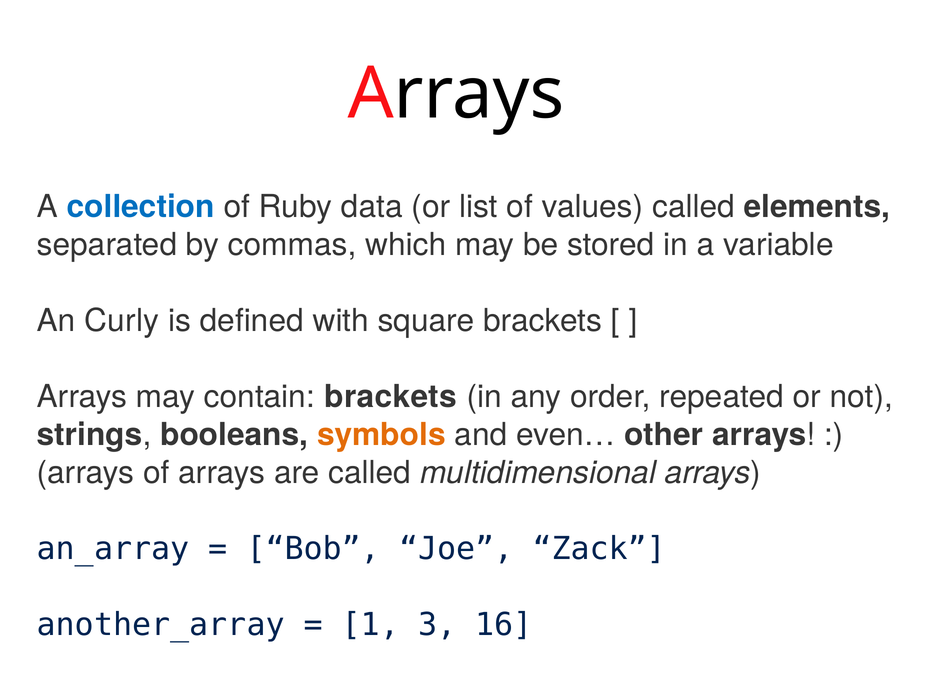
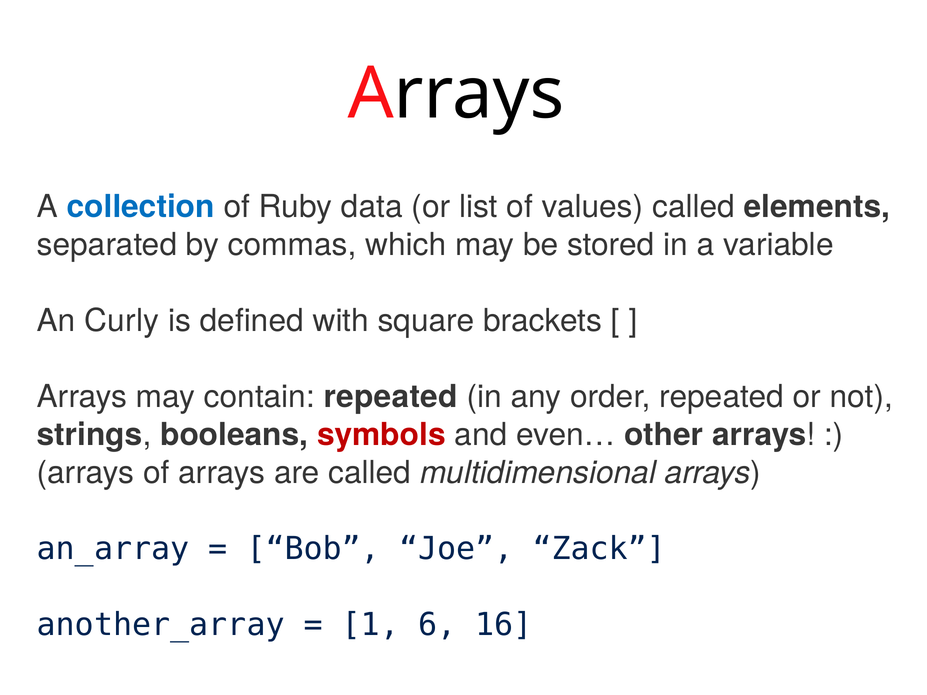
contain brackets: brackets -> repeated (391, 397)
symbols colour: orange -> red (381, 435)
3: 3 -> 6 (437, 625)
